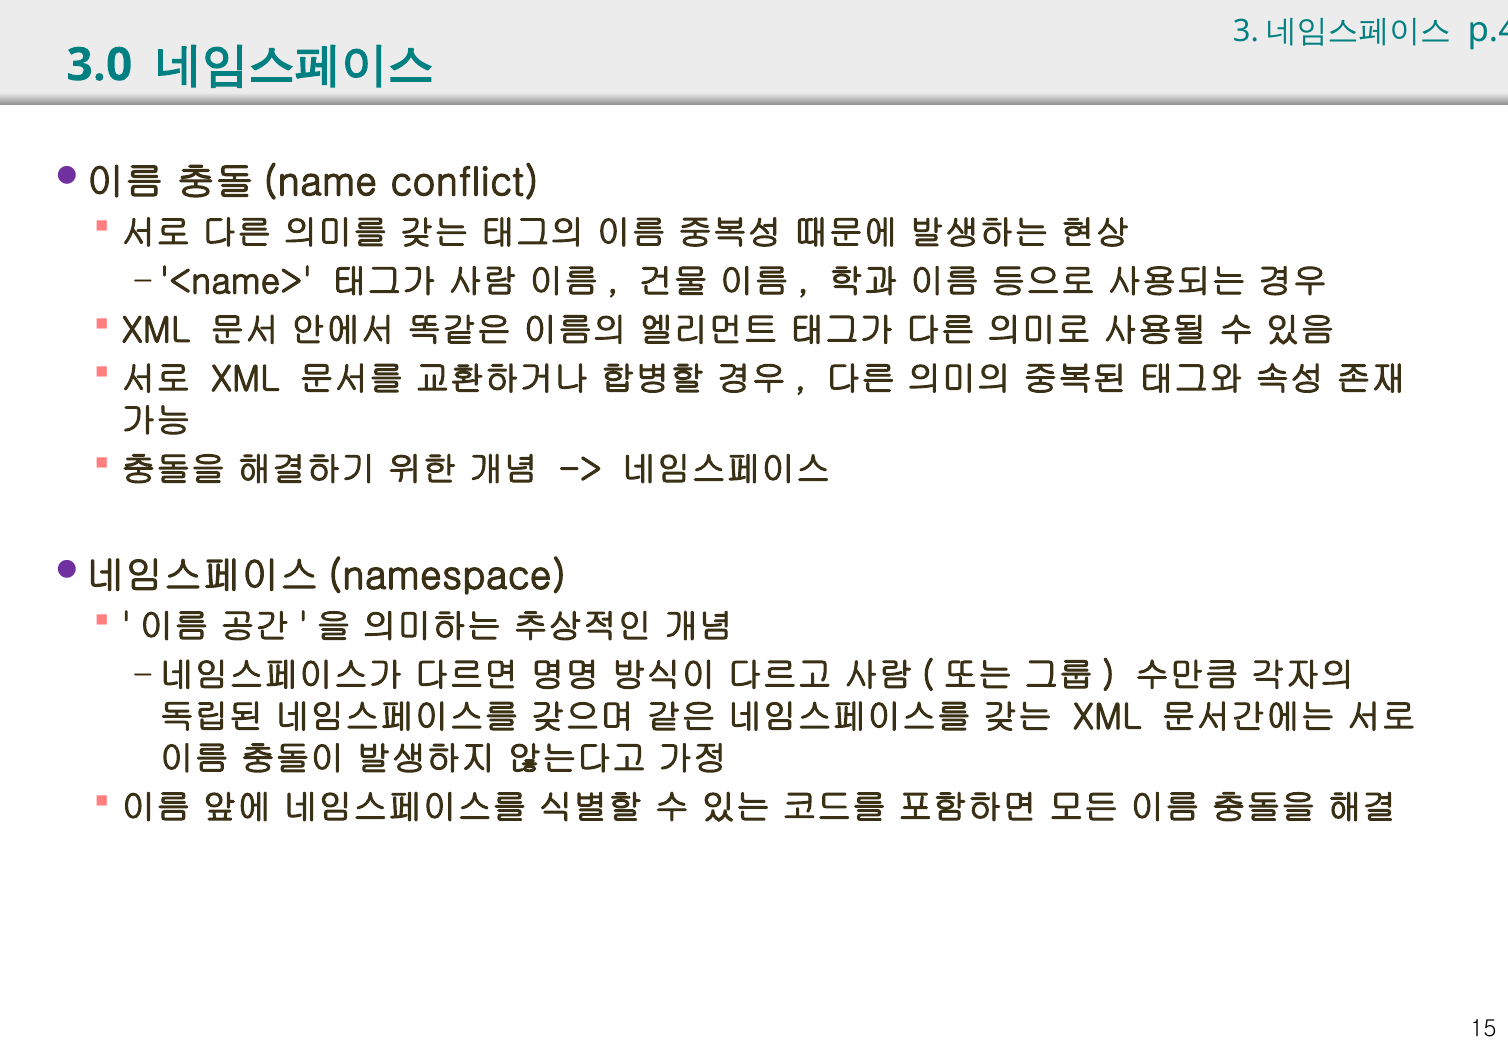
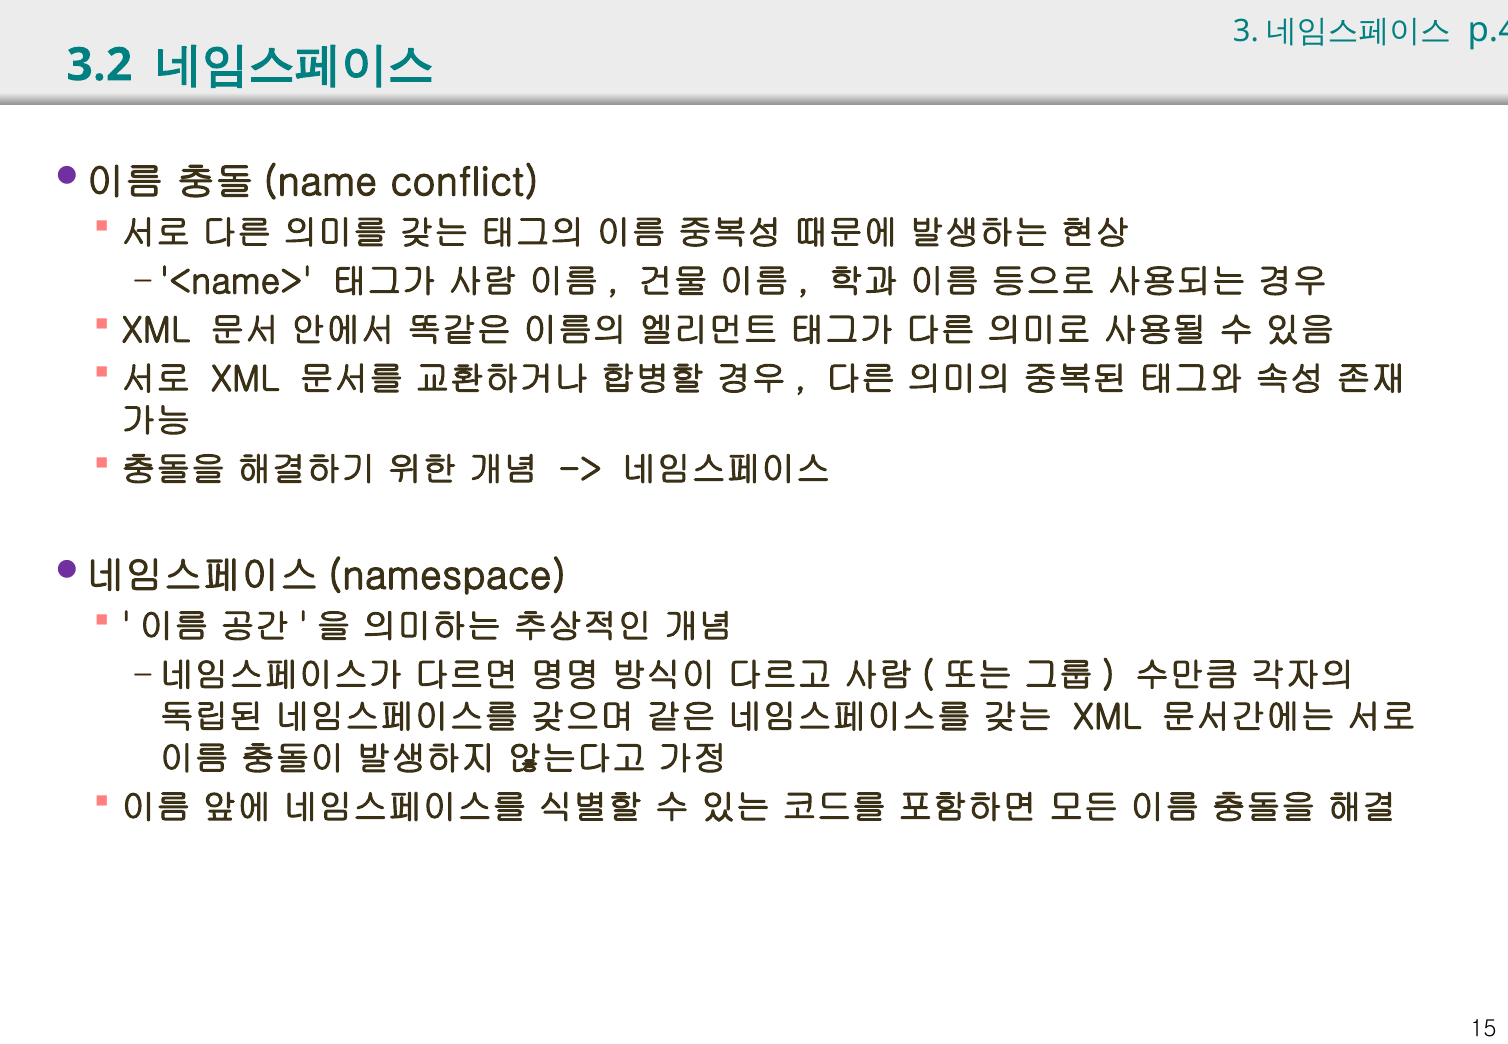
3.0: 3.0 -> 3.2 (99, 65)
